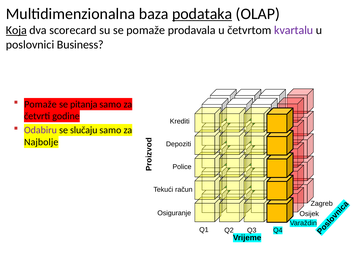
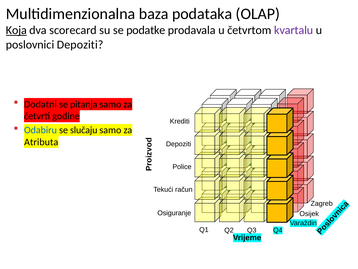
podataka underline: present -> none (202, 14)
se pomaže: pomaže -> podatke (146, 30)
poslovnici Business: Business -> Depoziti (80, 44)
Pomaže: Pomaže -> Dodatni (40, 104)
Odabiru colour: purple -> blue (40, 130)
Najbolje: Najbolje -> Atributa (41, 142)
